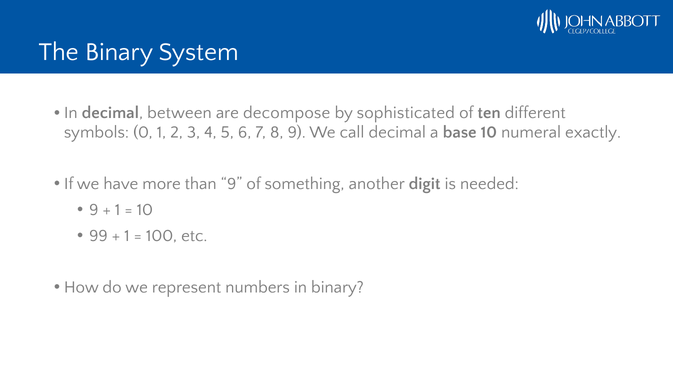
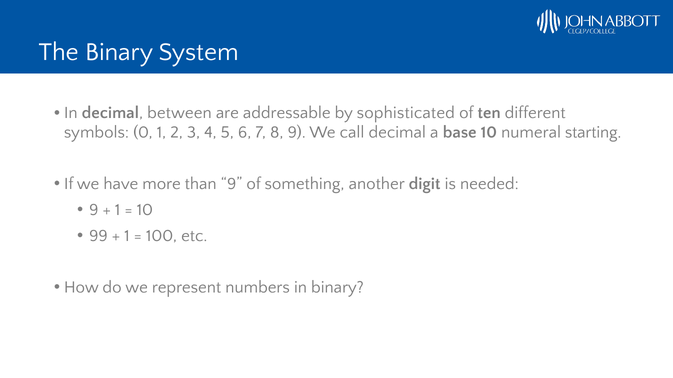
decompose: decompose -> addressable (287, 113)
exactly: exactly -> starting (593, 132)
